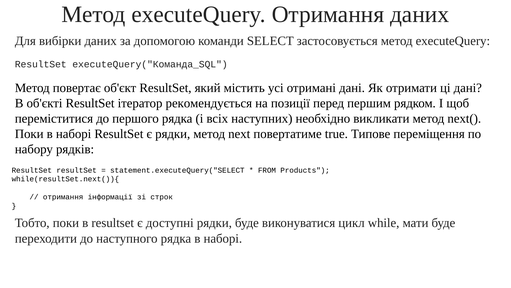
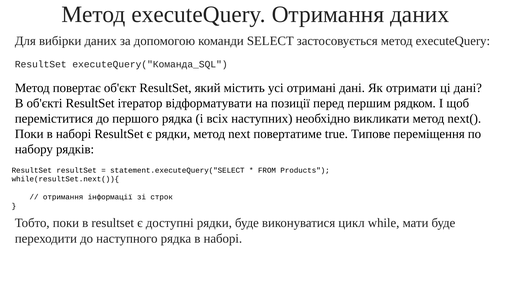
рекомендується: рекомендується -> відформатувати (209, 103)
